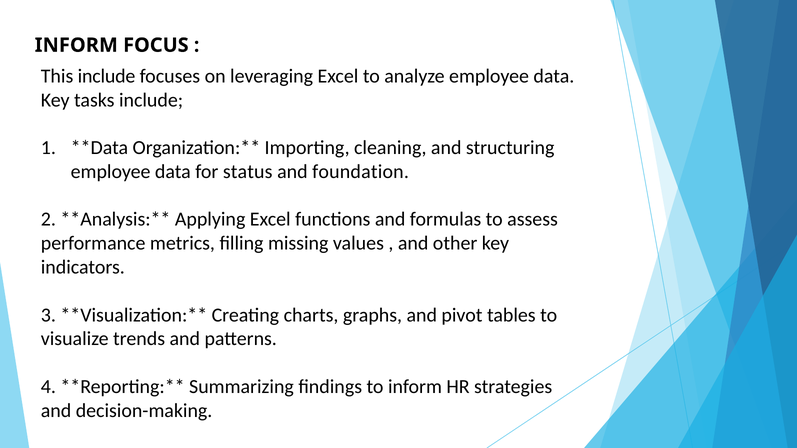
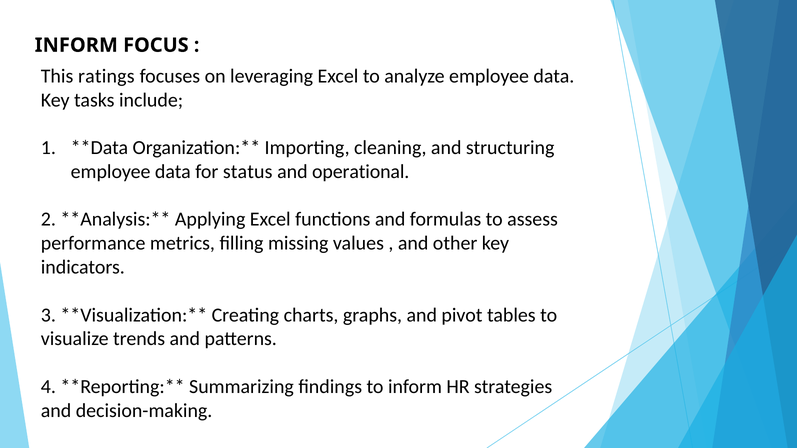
This include: include -> ratings (106, 76)
foundation: foundation -> operational (361, 172)
